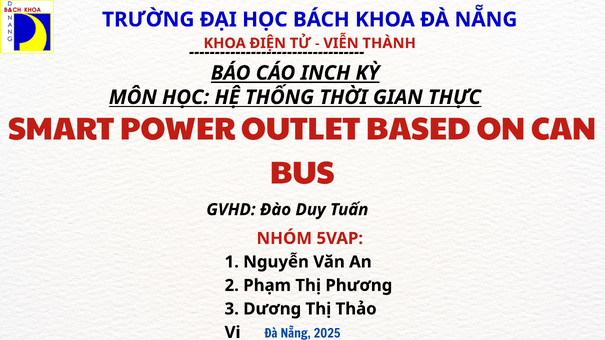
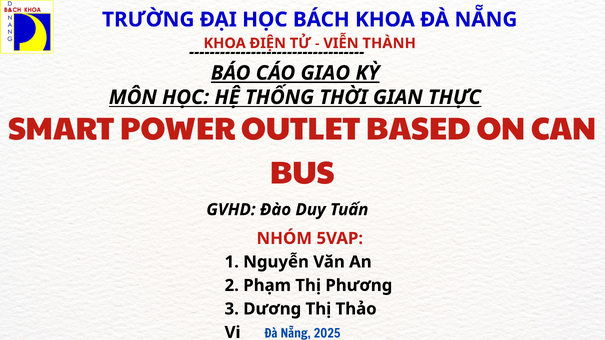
INCH: INCH -> GIAO (325, 73)
